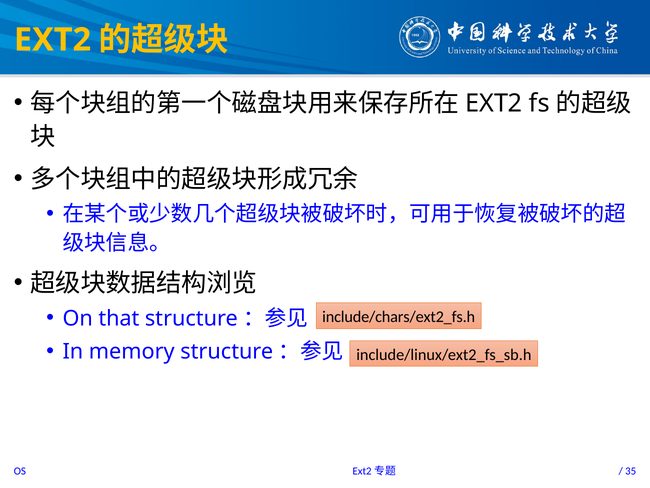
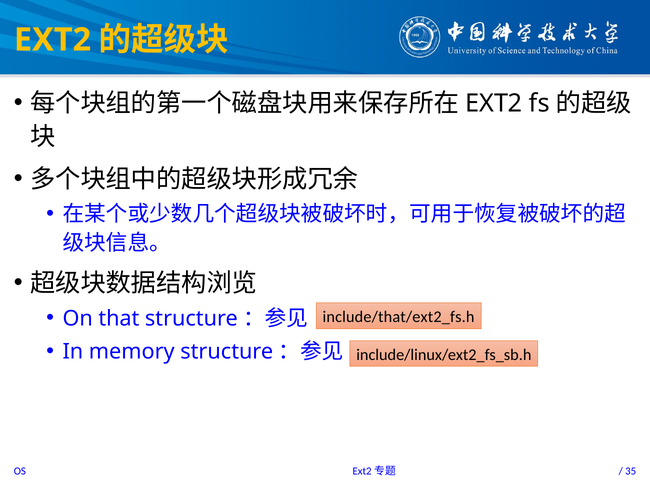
include/chars/ext2_fs.h: include/chars/ext2_fs.h -> include/that/ext2_fs.h (399, 317)
